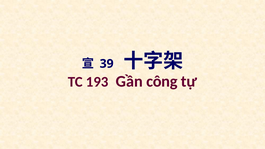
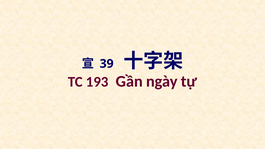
công: công -> ngày (162, 81)
